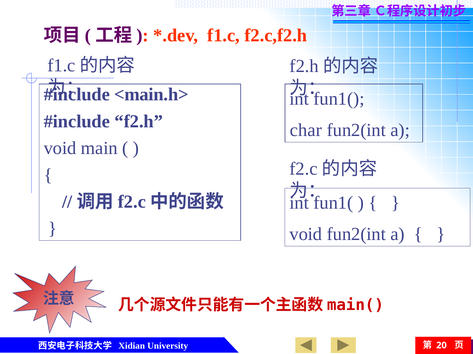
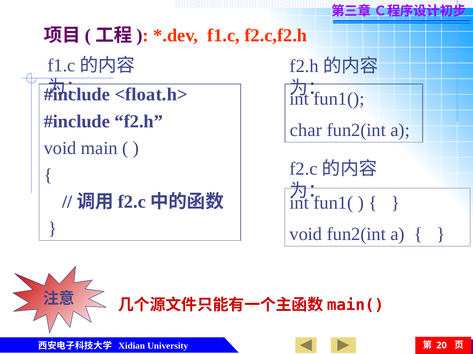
<main.h>: <main.h> -> <float.h> (151, 95)
